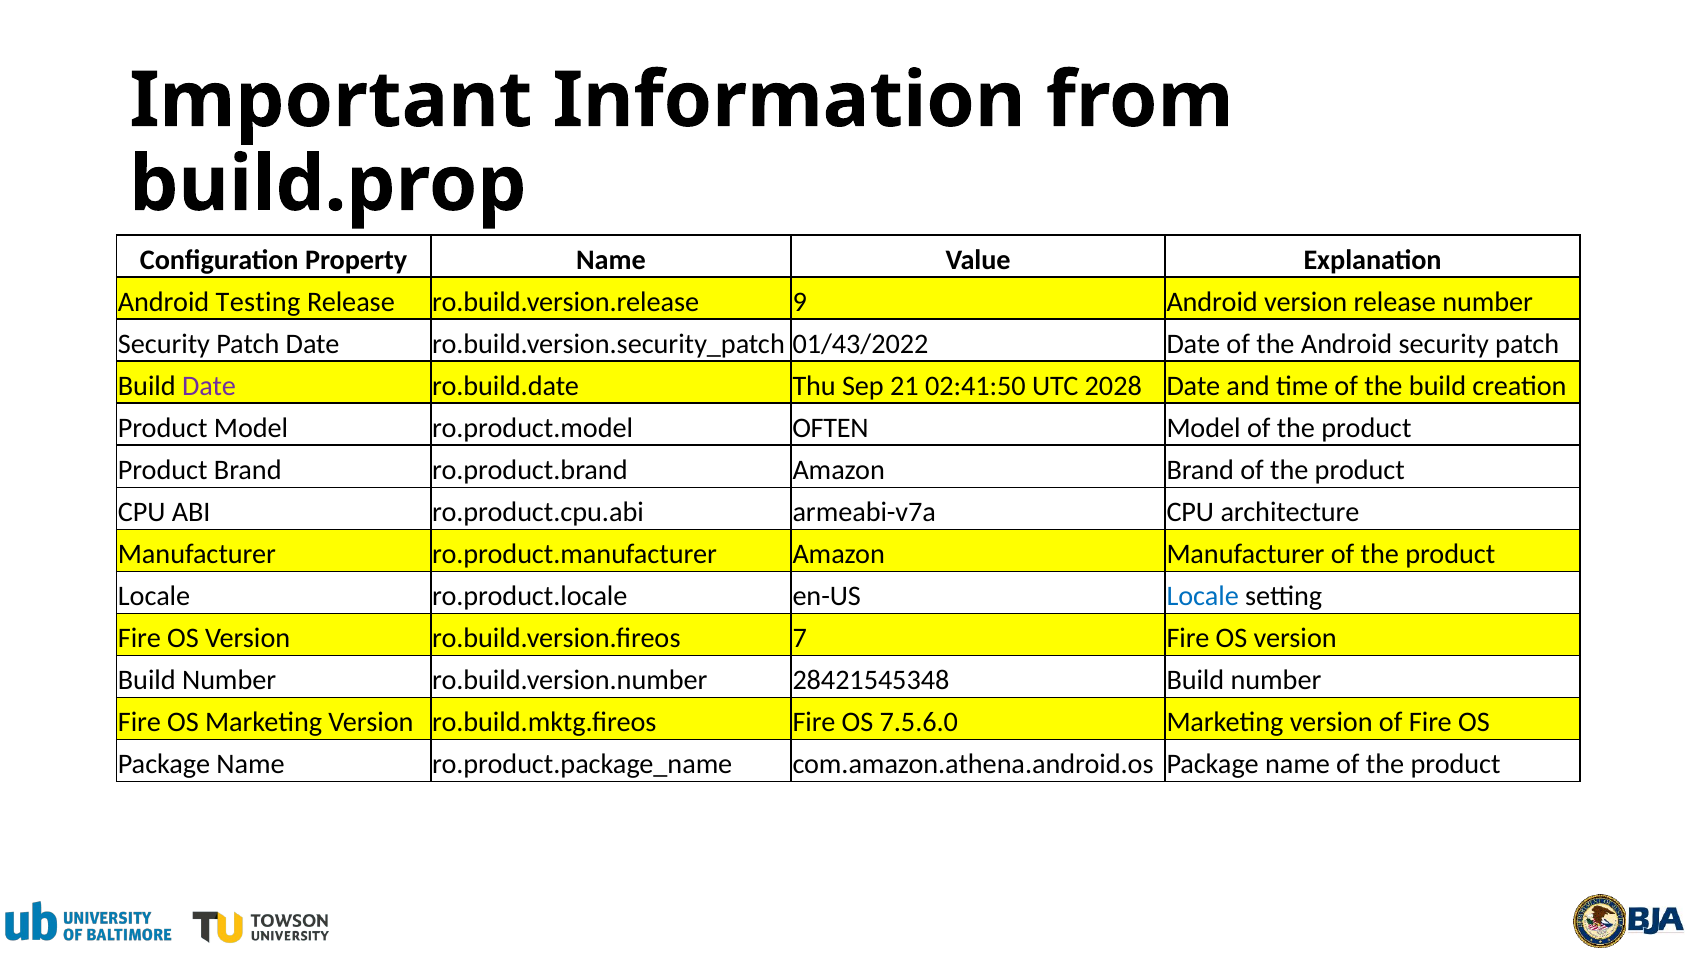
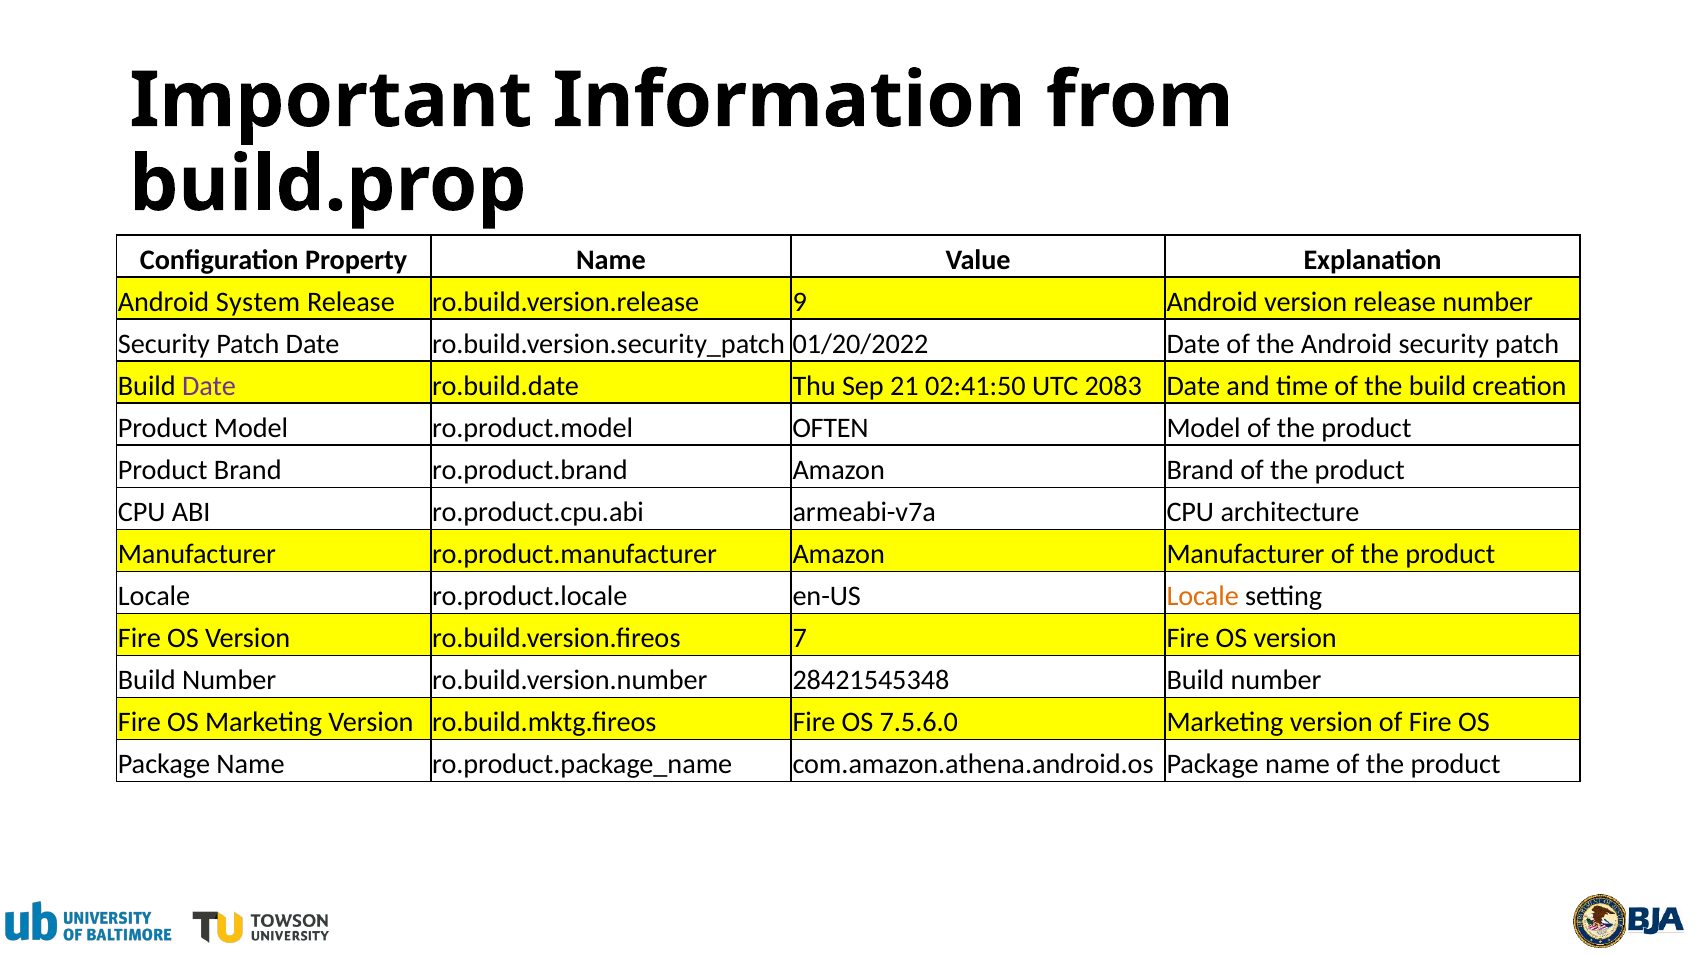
Testing: Testing -> System (258, 302)
01/43/2022: 01/43/2022 -> 01/20/2022 (860, 344)
2028: 2028 -> 2083 (1113, 387)
Locale colour: blue -> orange (1203, 597)
